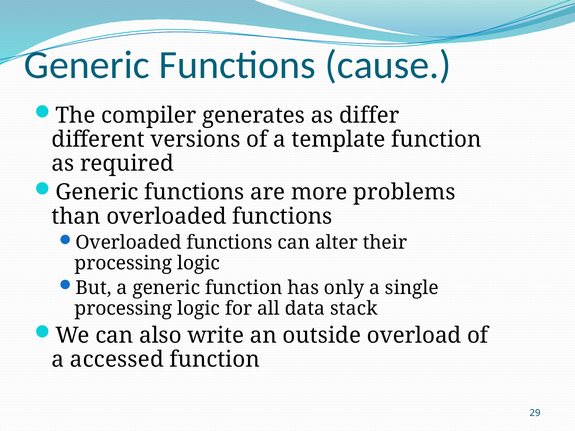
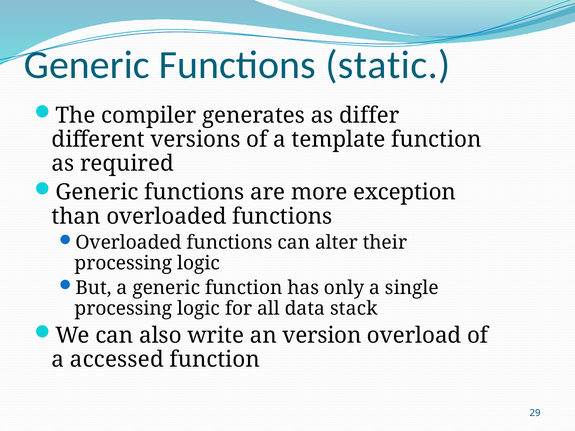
cause: cause -> static (388, 65)
problems: problems -> exception (405, 192)
outside: outside -> version (322, 336)
